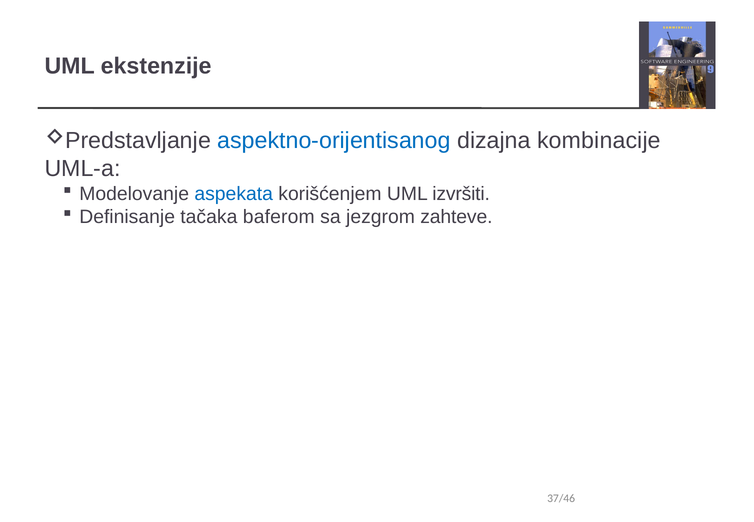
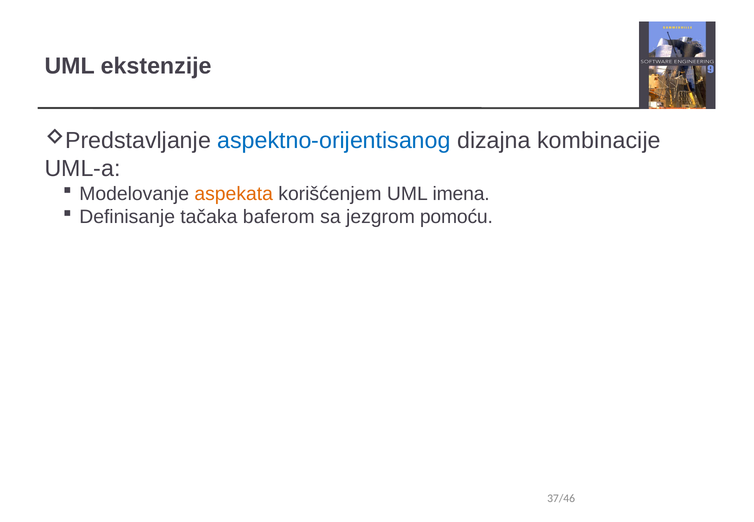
aspekata colour: blue -> orange (234, 194)
izvršiti: izvršiti -> imena (461, 194)
zahteve: zahteve -> pomoću (456, 217)
